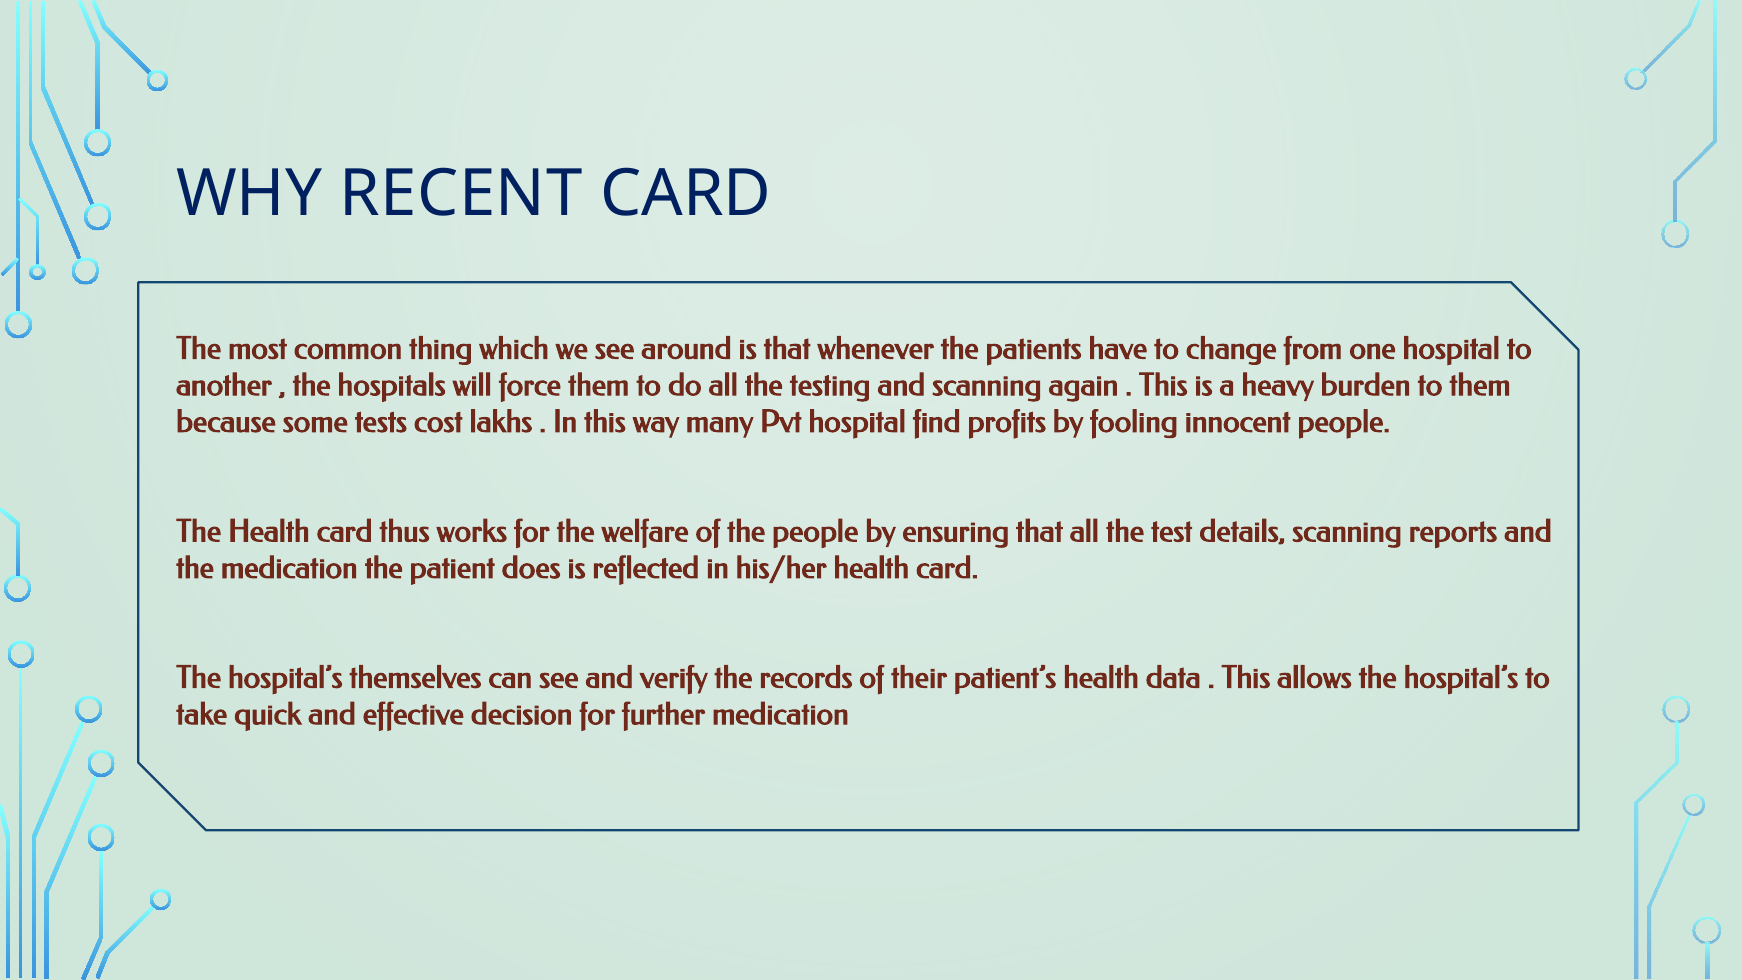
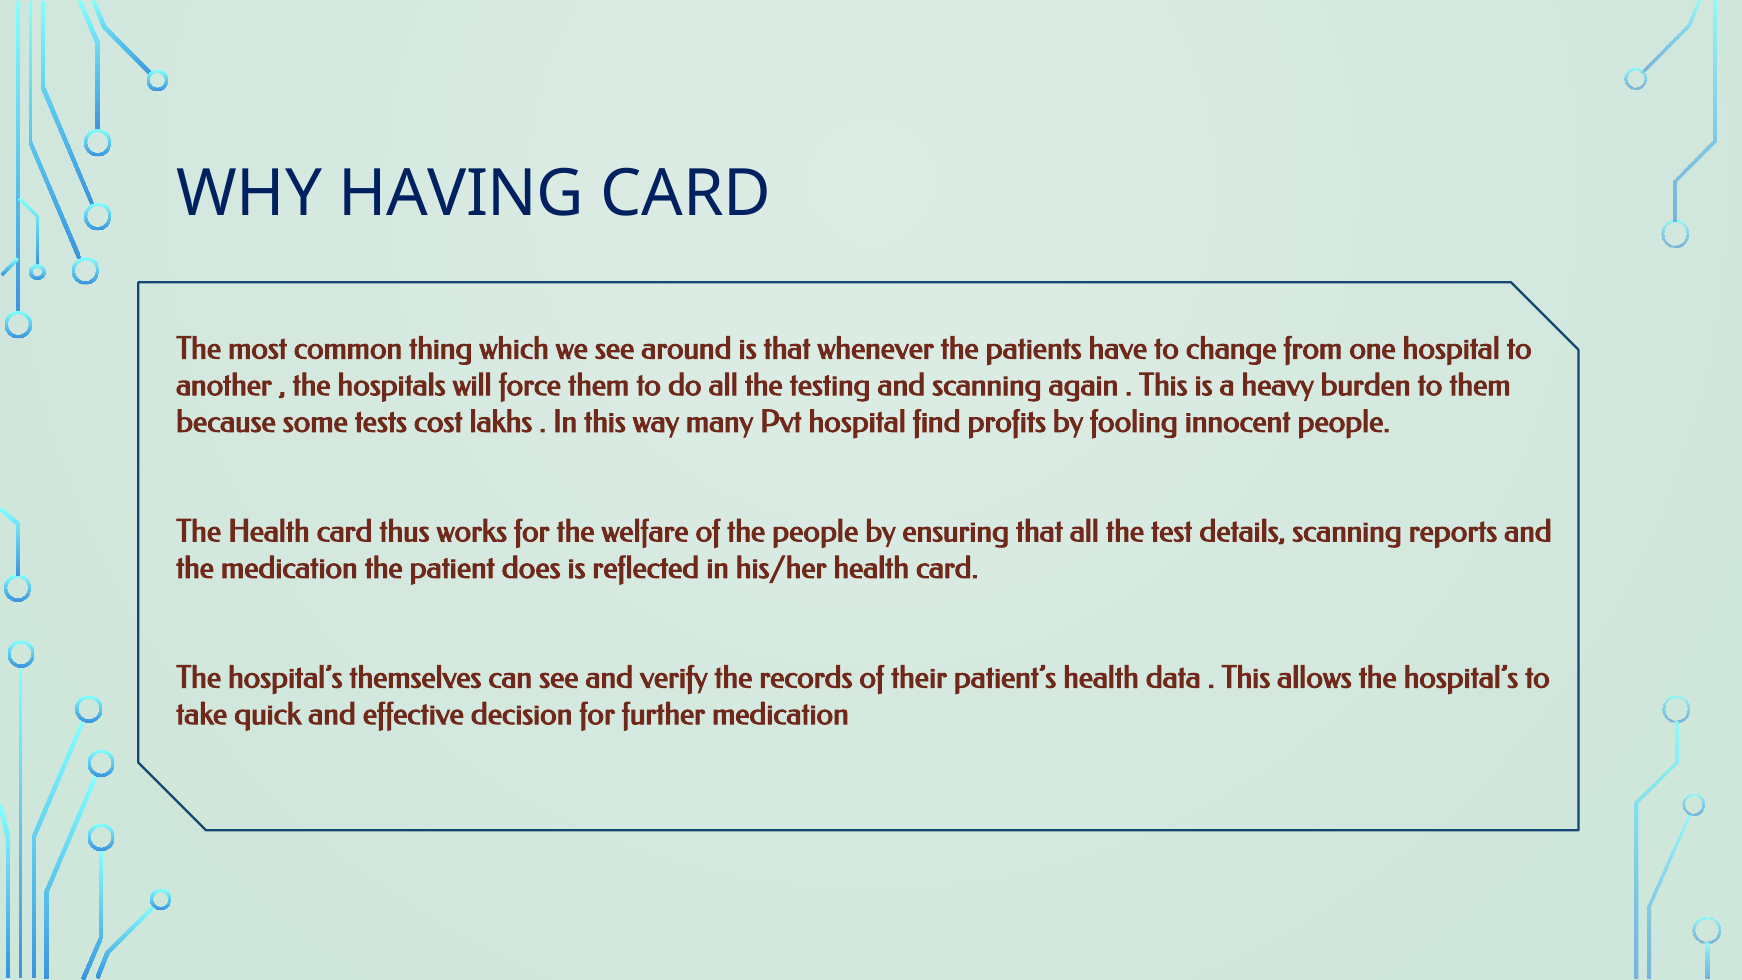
RECENT: RECENT -> HAVING (461, 194)
